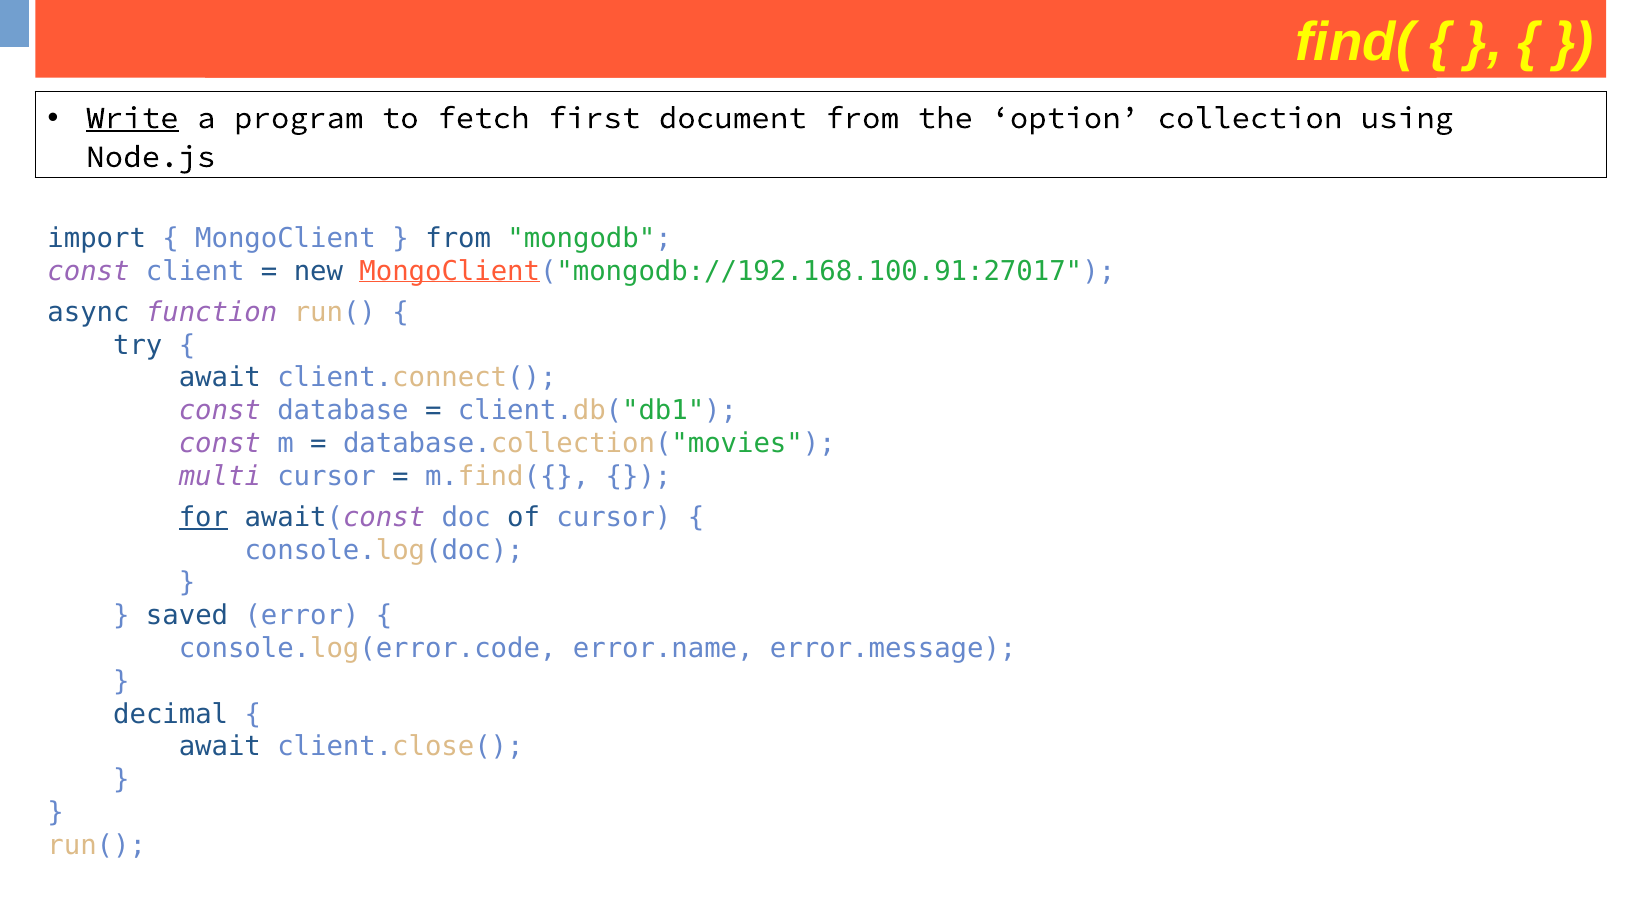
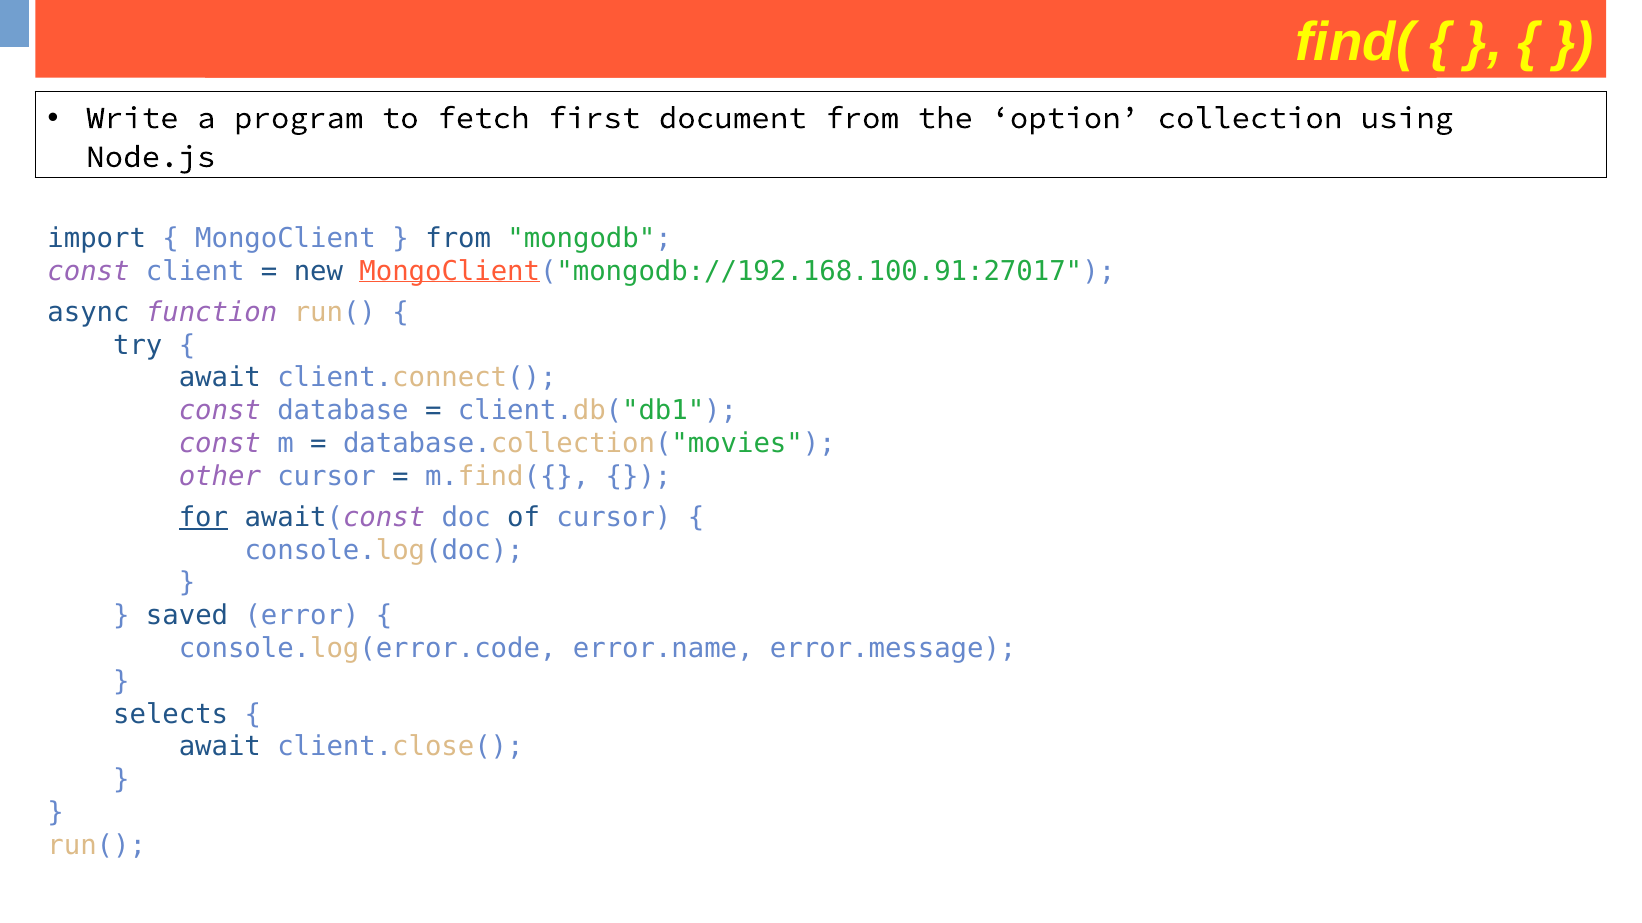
Write underline: present -> none (132, 118)
multi: multi -> other (220, 477)
decimal: decimal -> selects (171, 715)
